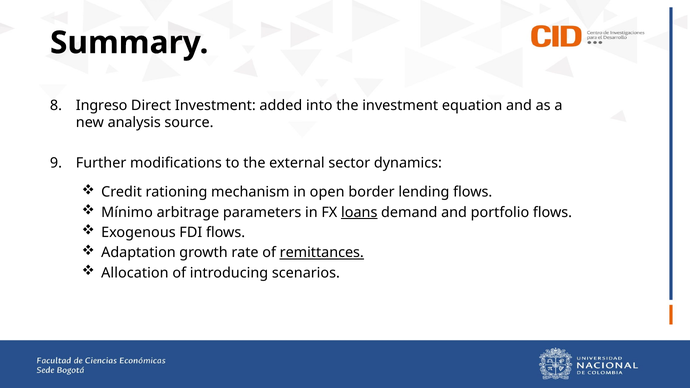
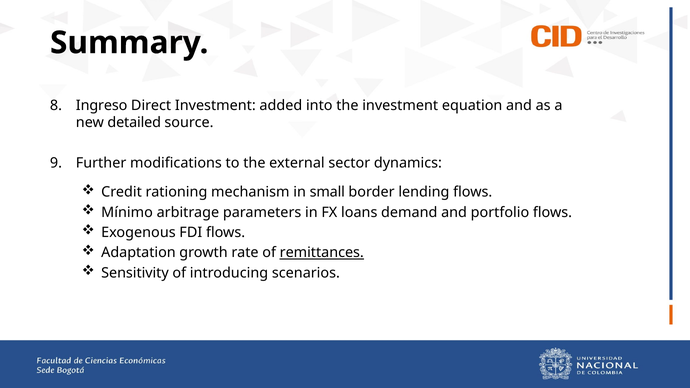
analysis: analysis -> detailed (134, 123)
open: open -> small (327, 192)
loans underline: present -> none (359, 212)
Allocation: Allocation -> Sensitivity (135, 273)
